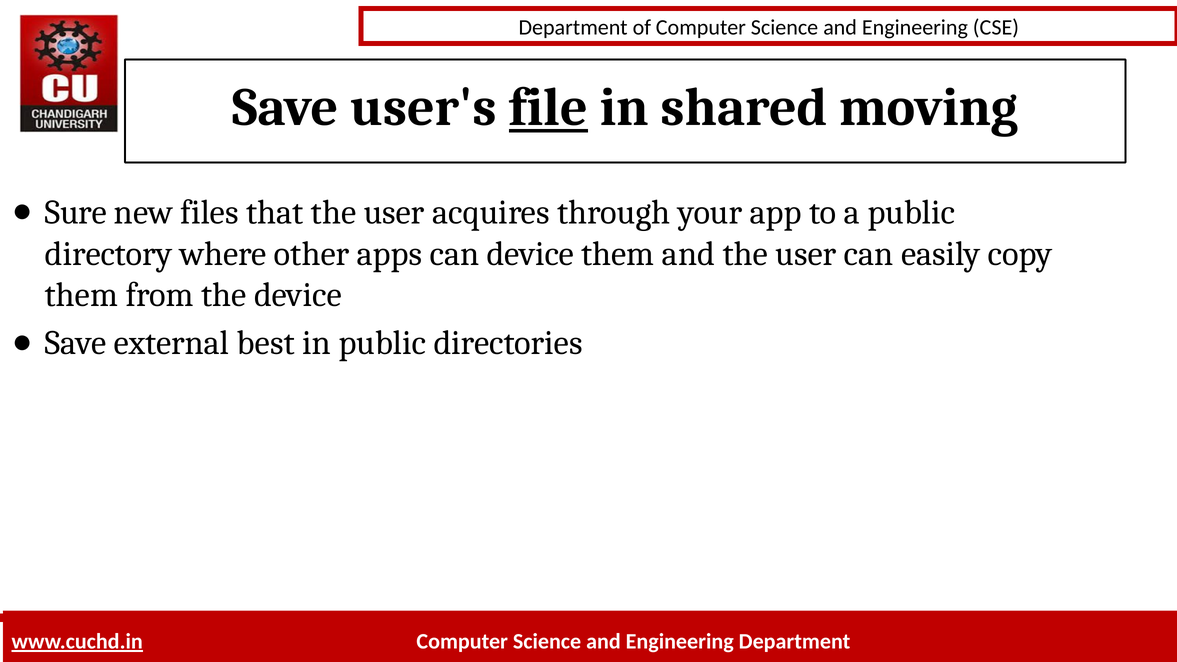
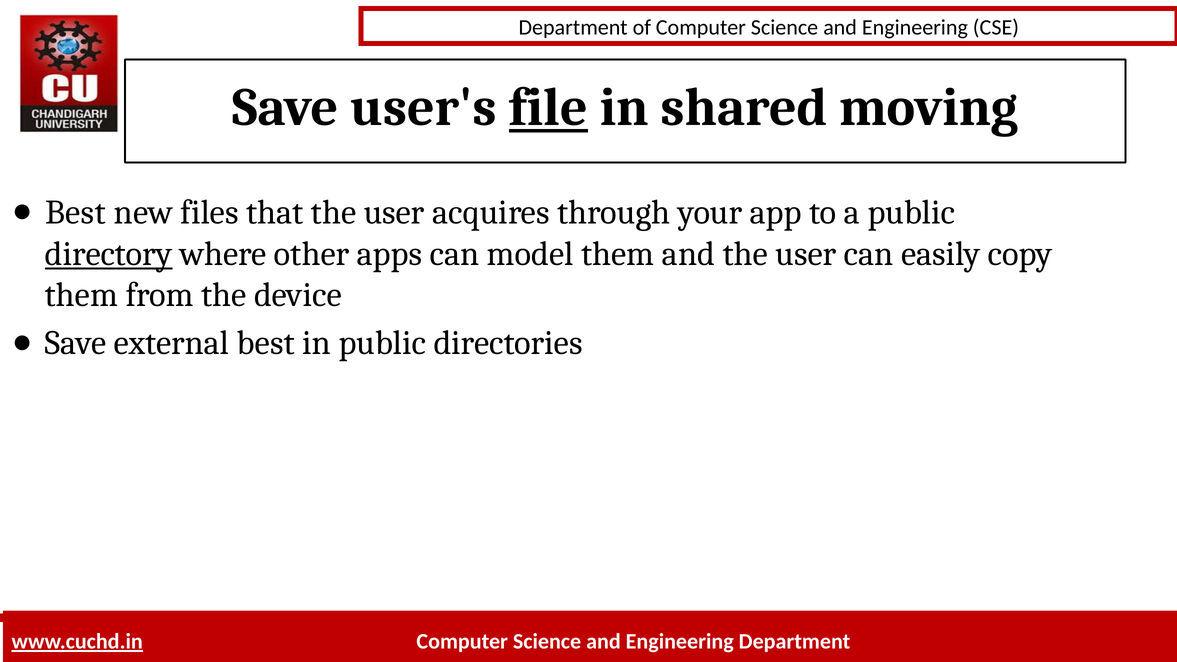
Sure: Sure -> Best (76, 213)
directory underline: none -> present (109, 254)
can device: device -> model (530, 254)
